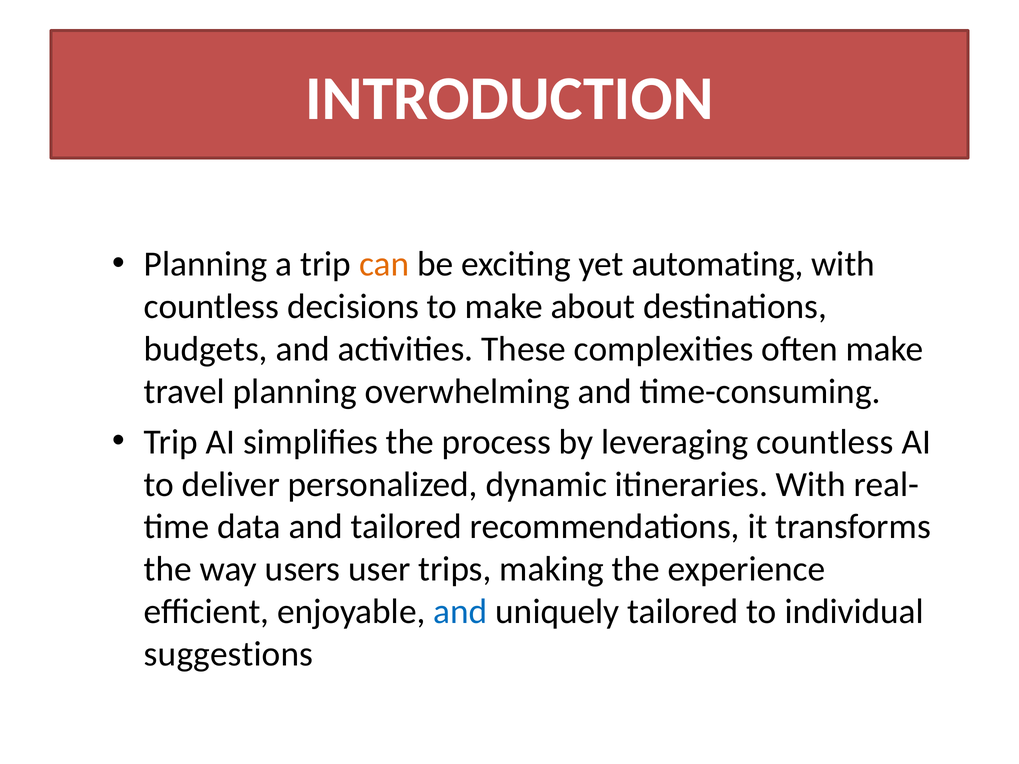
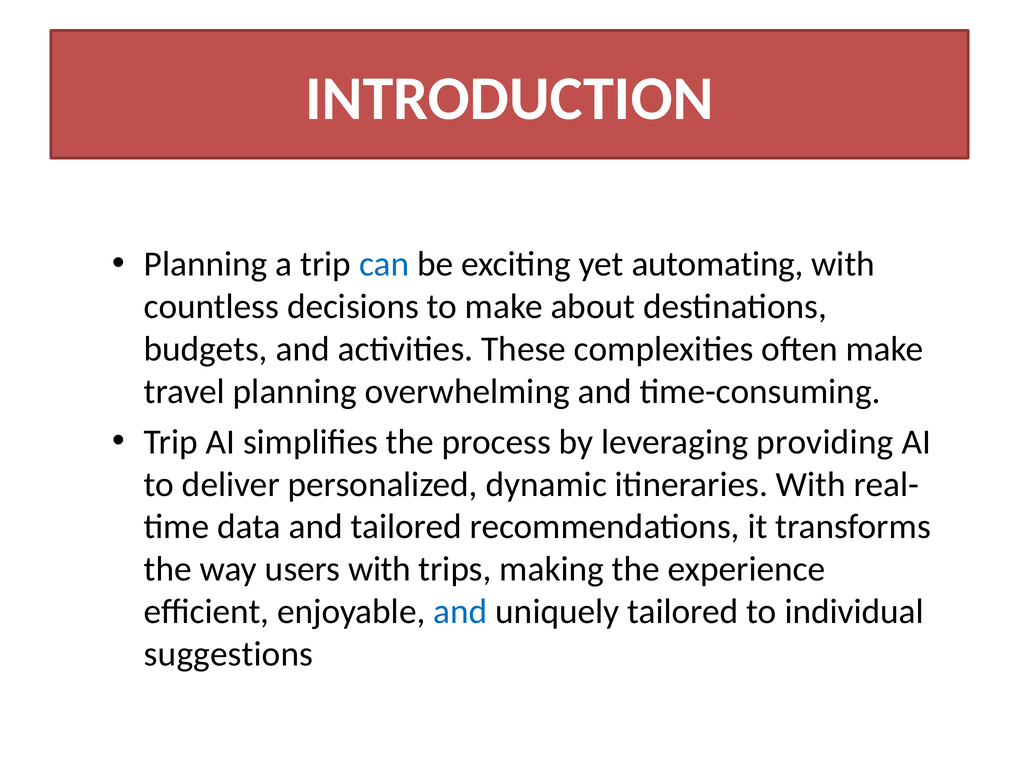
can colour: orange -> blue (384, 264)
leveraging countless: countless -> providing (825, 442)
users user: user -> with (380, 569)
